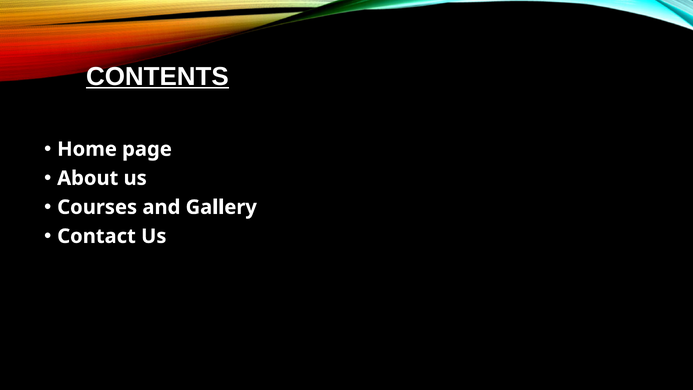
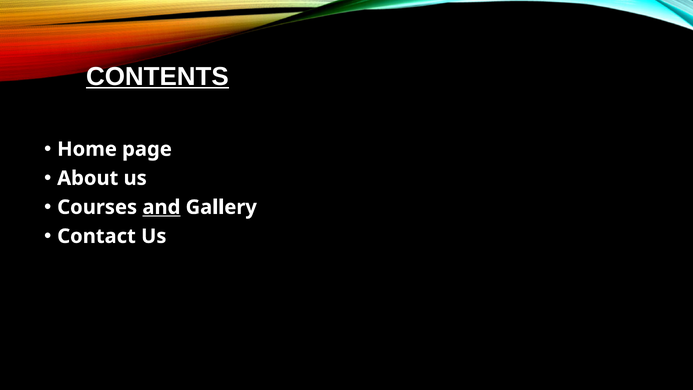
and underline: none -> present (161, 207)
